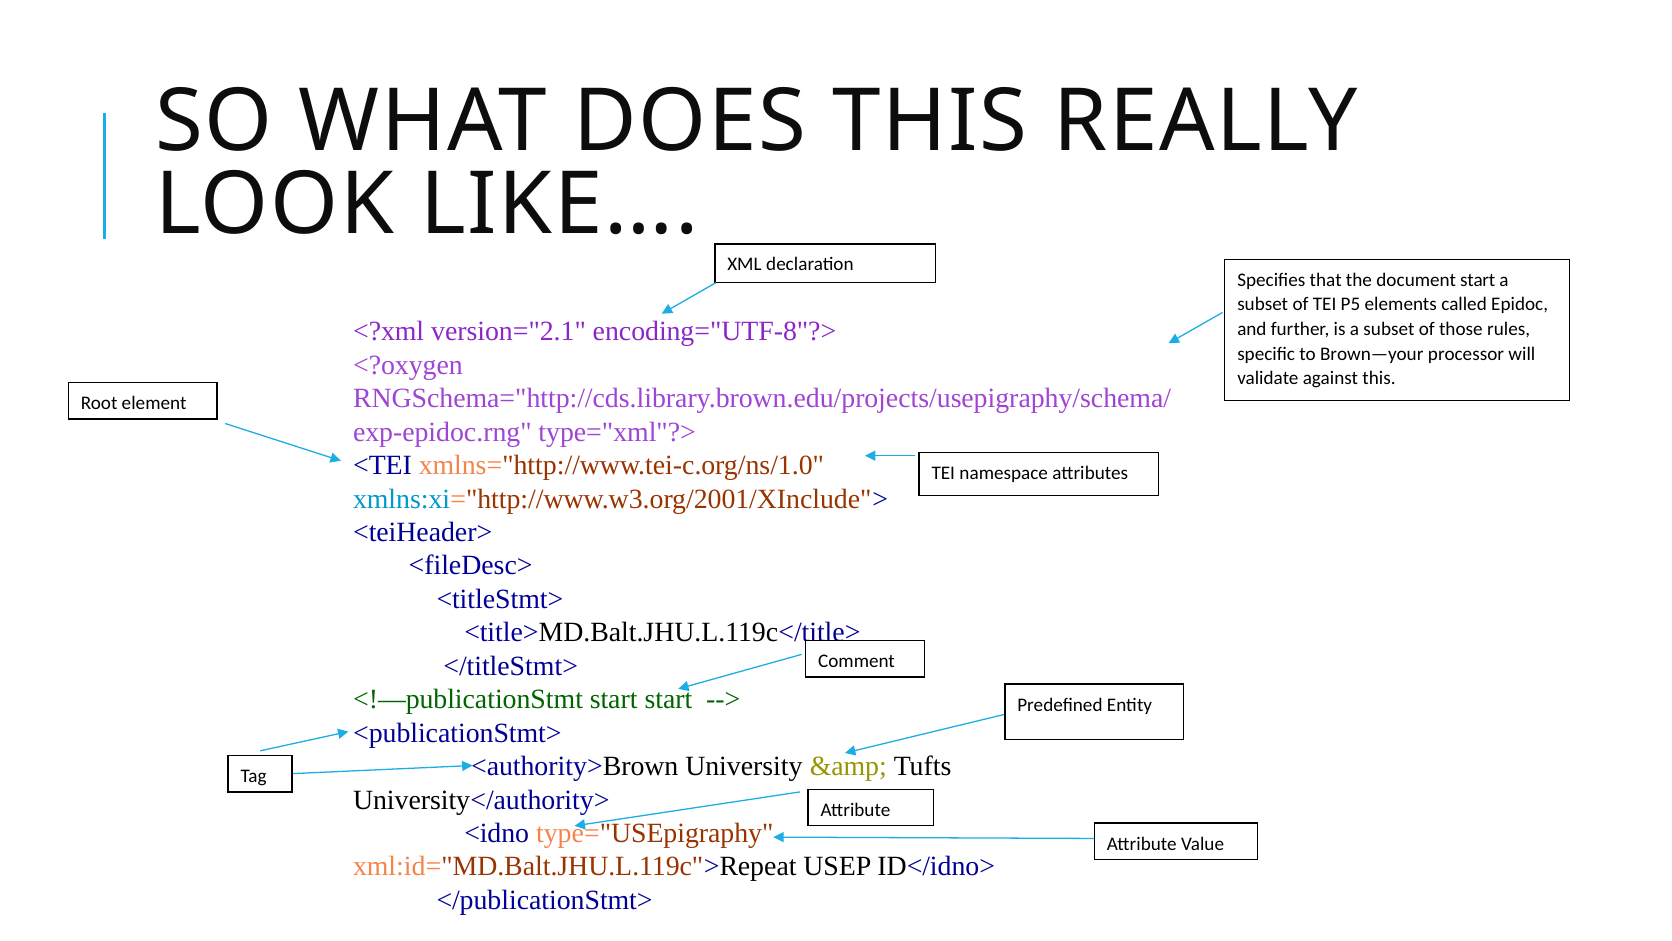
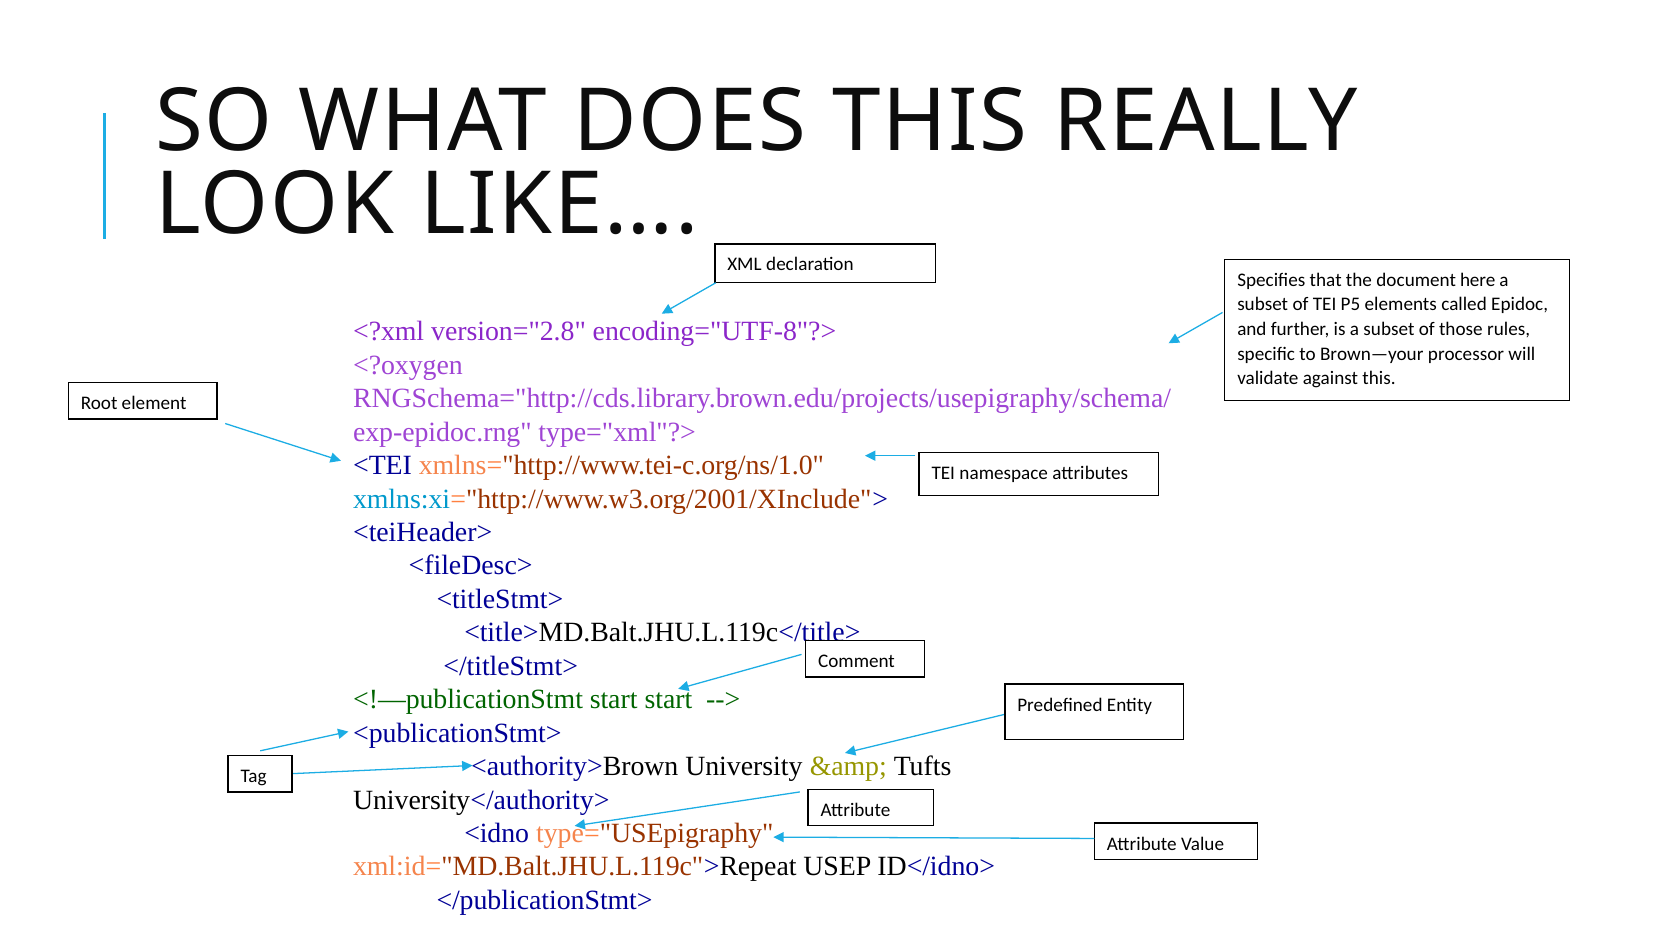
document start: start -> here (1478, 280)
version="2.1: version="2.1 -> version="2.8 (509, 331)
